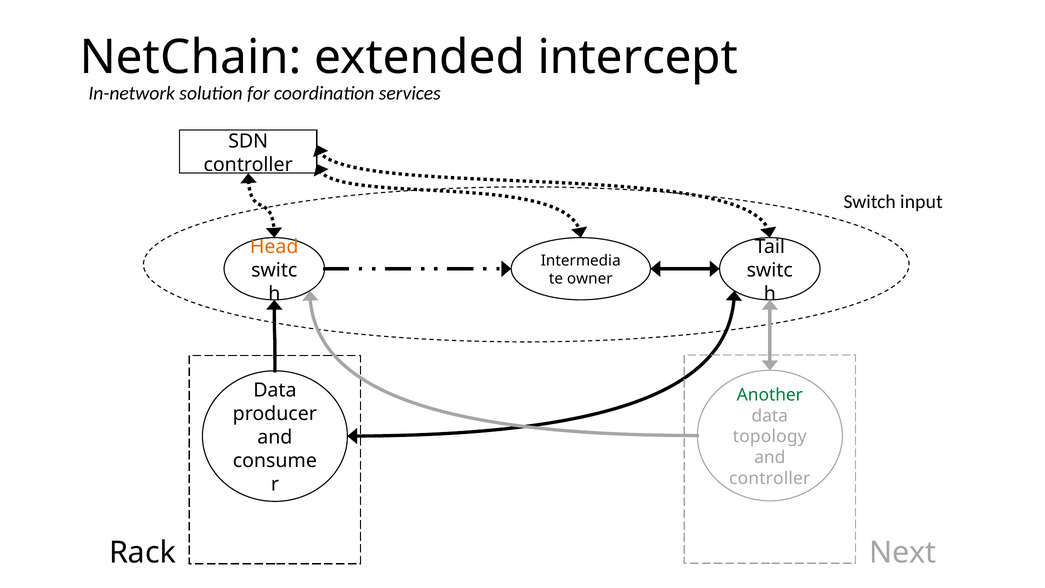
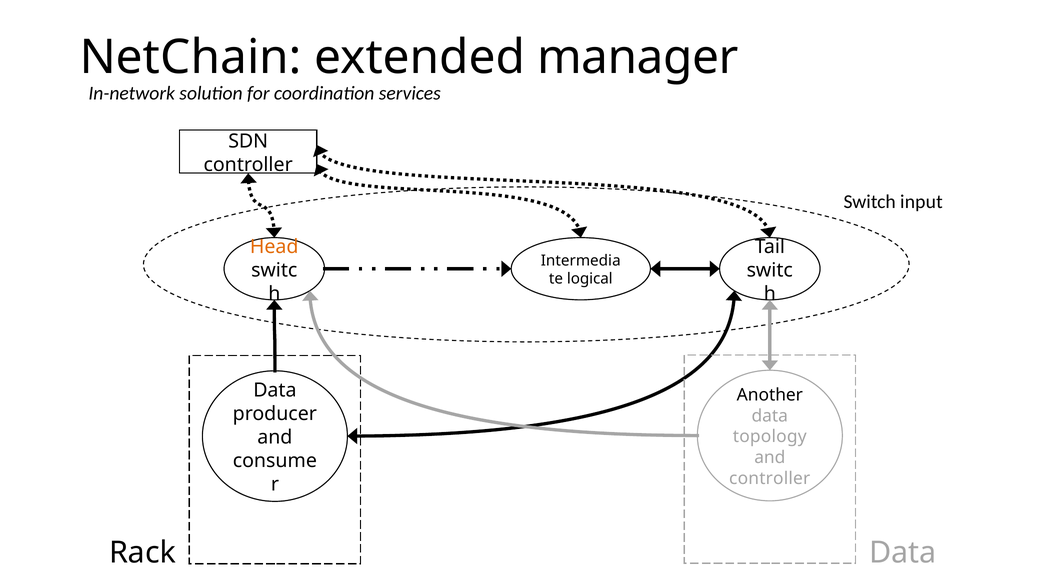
intercept: intercept -> manager (638, 58)
owner: owner -> logical (590, 279)
Another colour: green -> black (770, 395)
Next: Next -> Data (903, 552)
